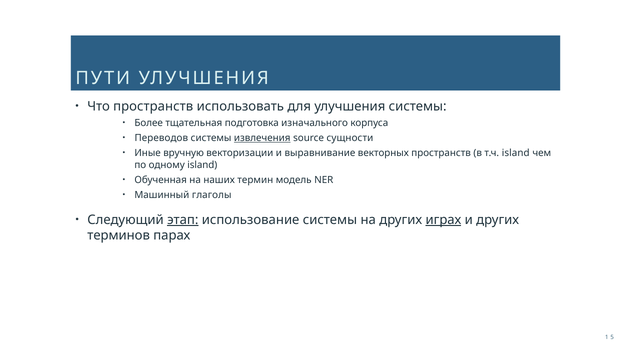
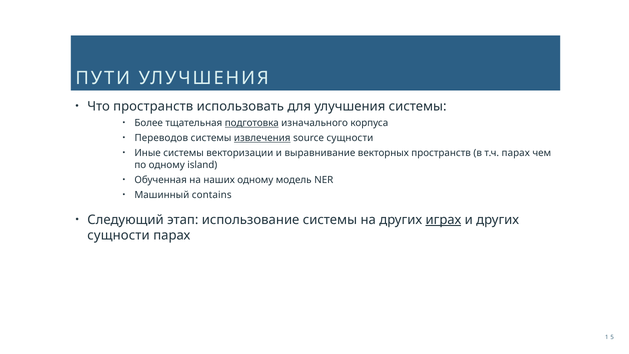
подготовка underline: none -> present (252, 123)
Иные вручную: вручную -> системы (184, 153)
т.ч island: island -> парах (516, 153)
наших термин: термин -> одному (255, 180)
глаголы: глаголы -> contains (212, 195)
этап underline: present -> none (183, 220)
терминов: терминов -> сущности (119, 236)
